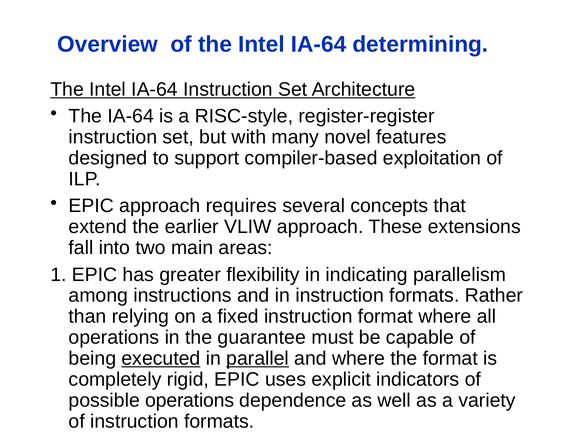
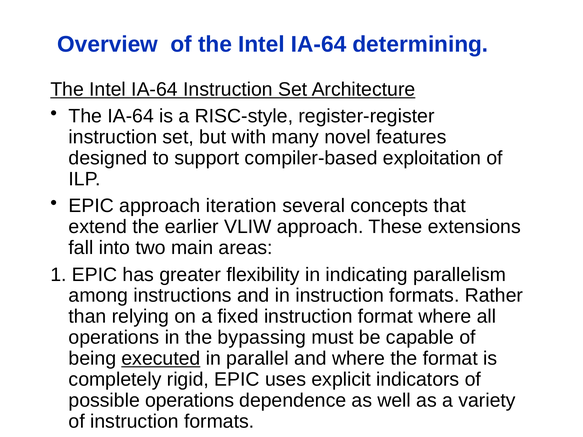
requires: requires -> iteration (241, 206)
guarantee: guarantee -> bypassing (262, 338)
parallel underline: present -> none (258, 359)
